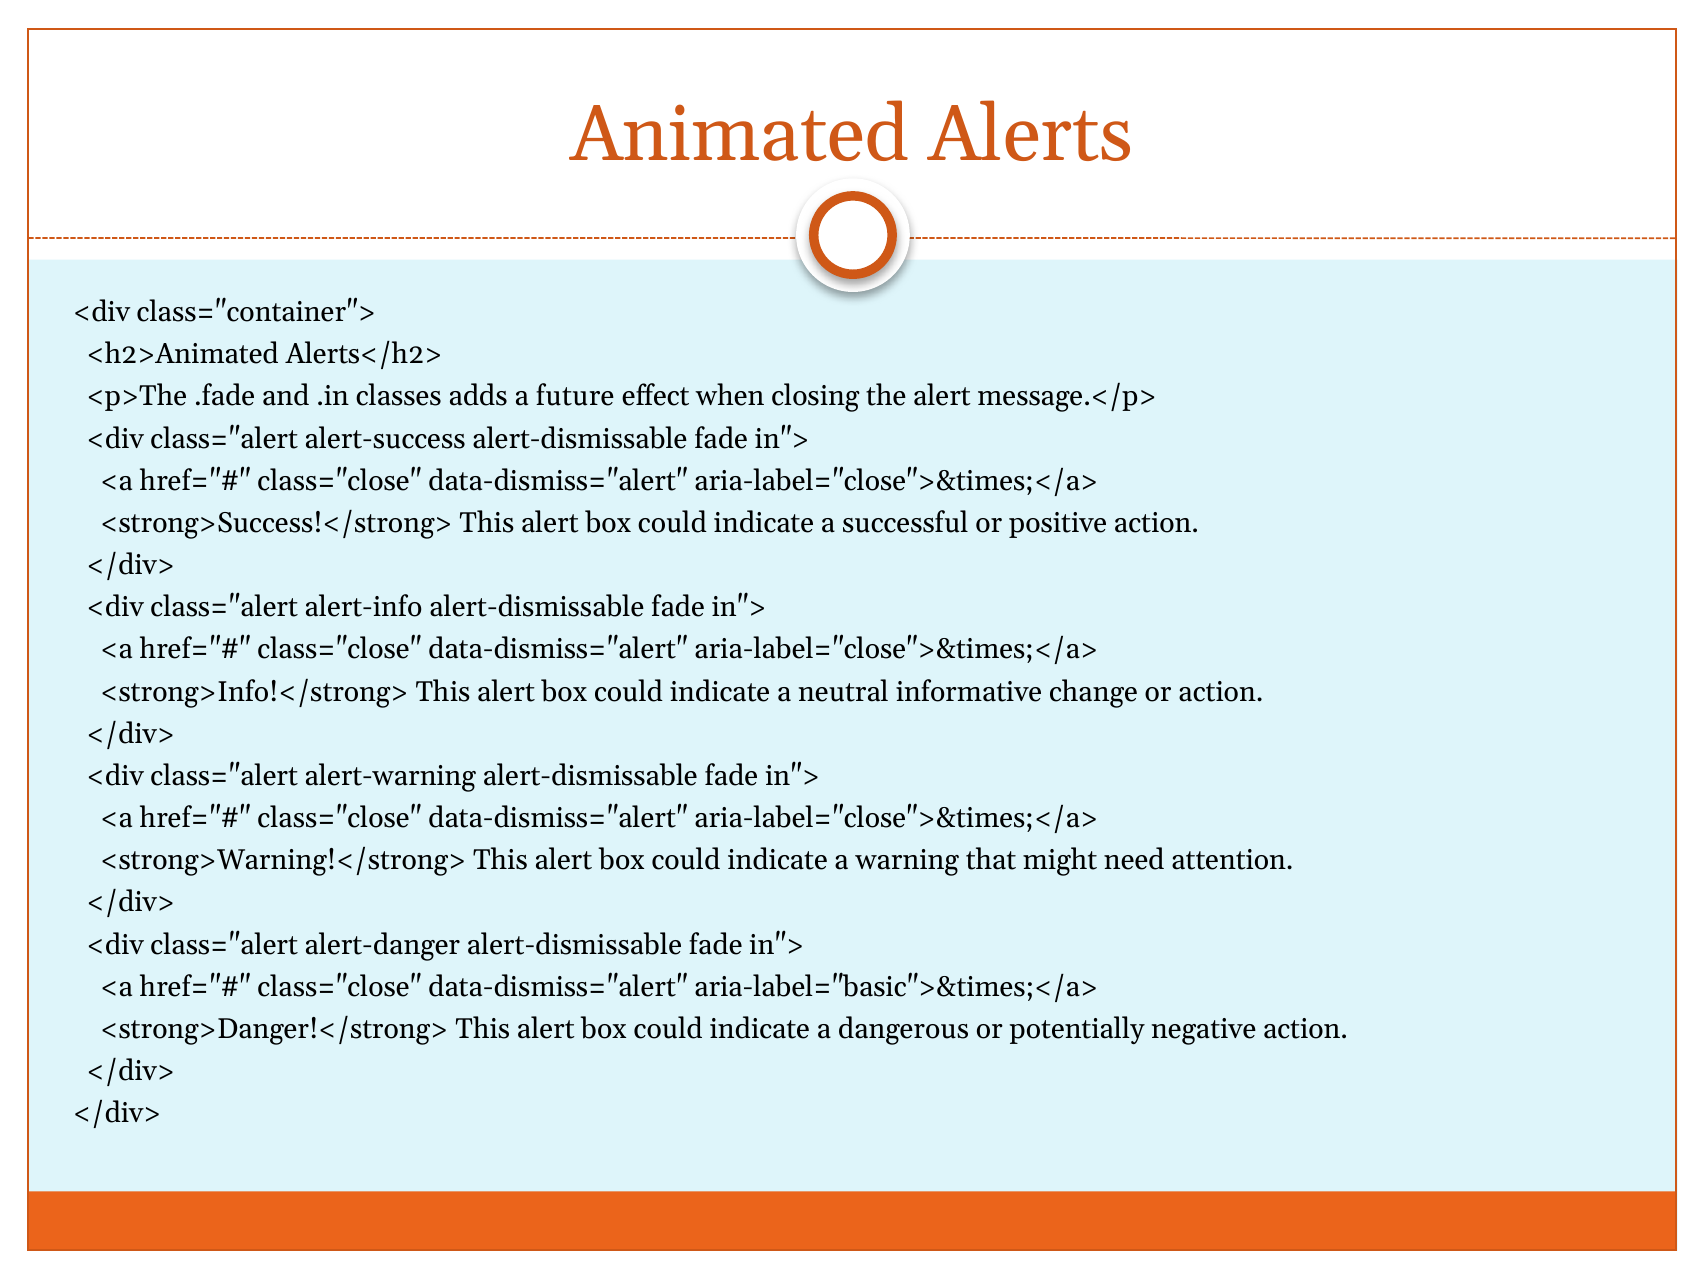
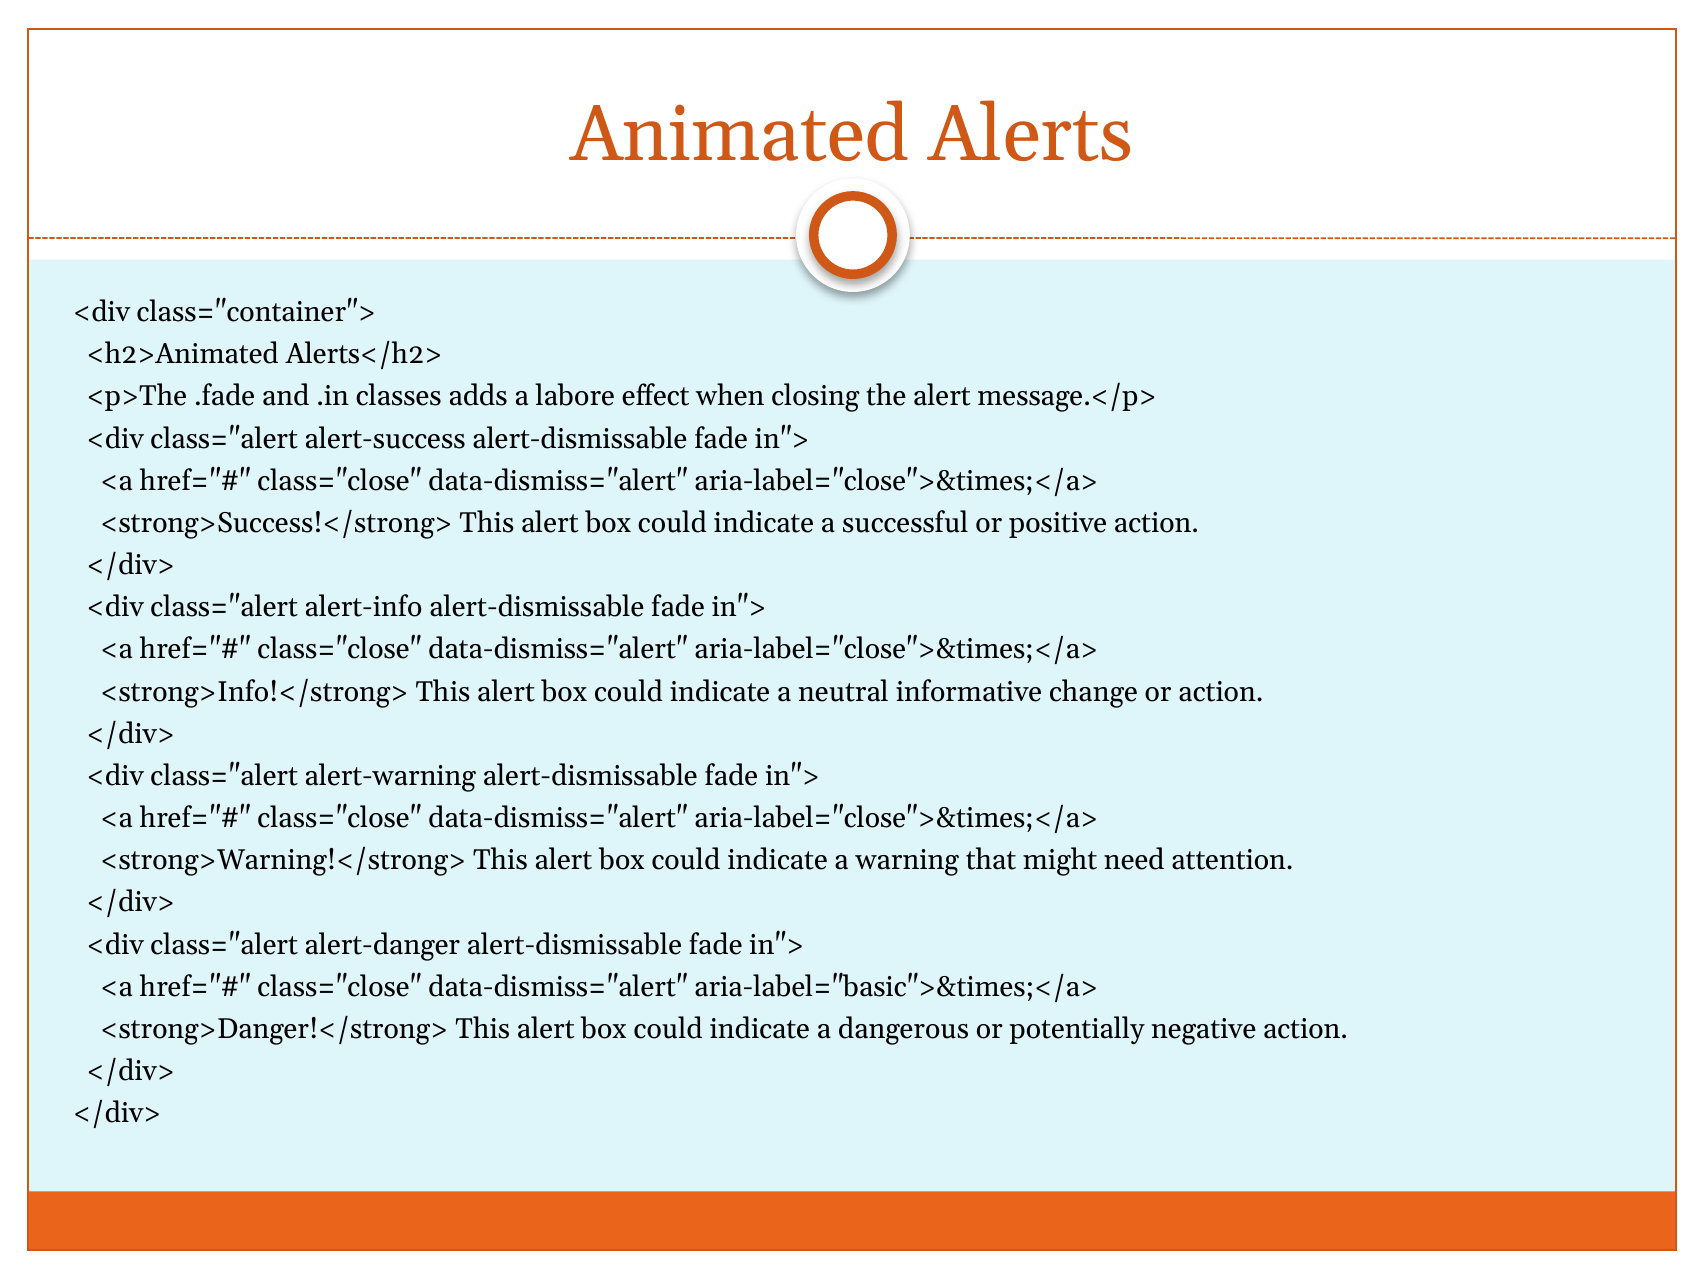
future: future -> labore (575, 397)
